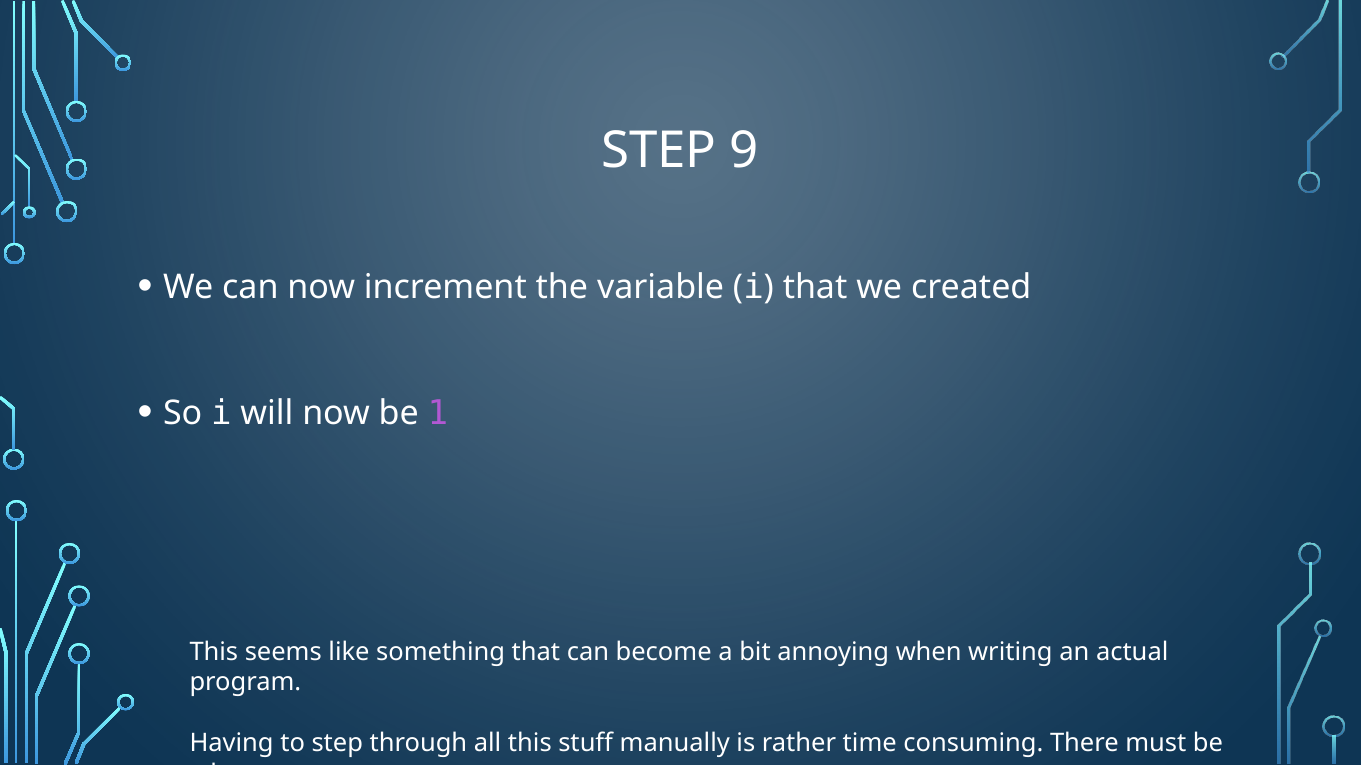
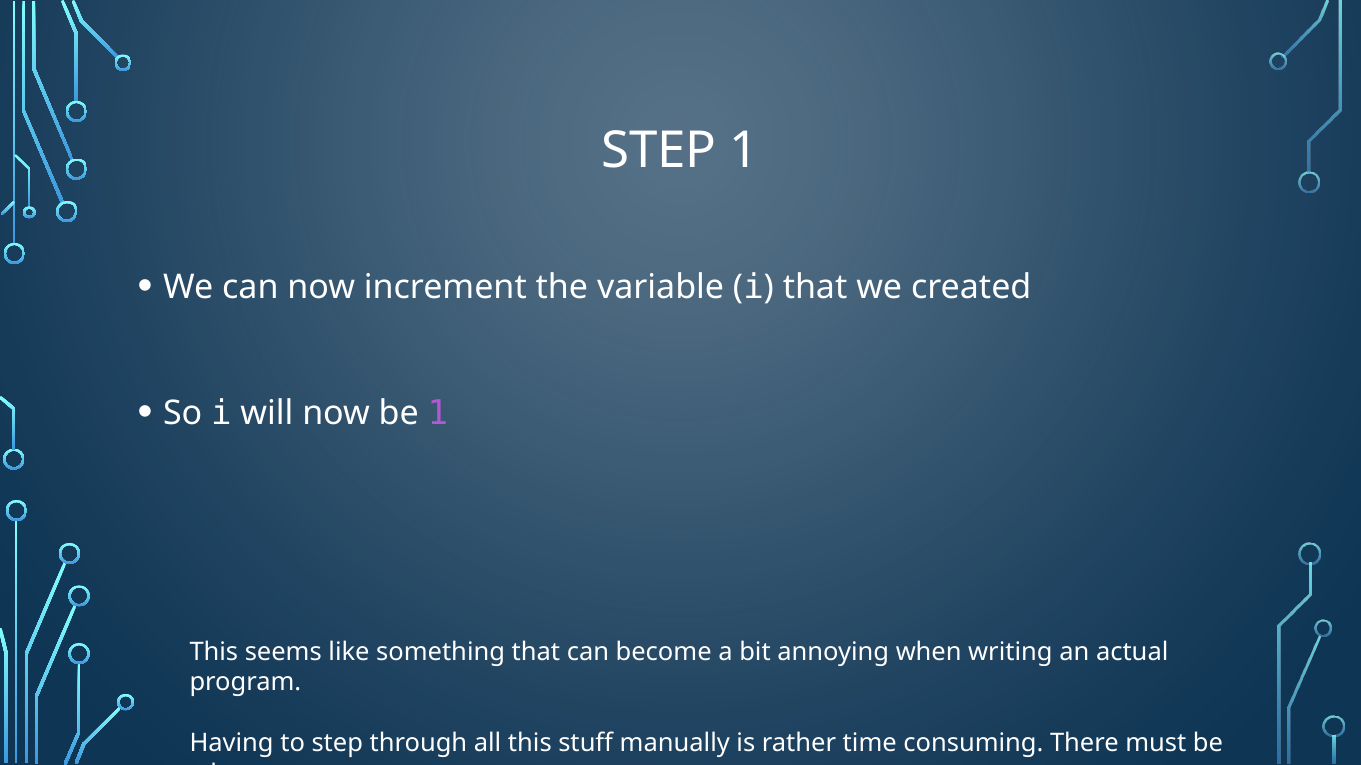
STEP 9: 9 -> 1 (745, 151)
